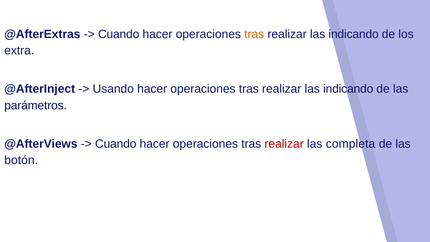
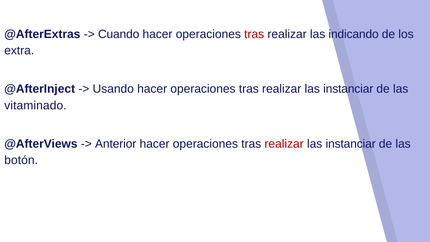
tras colour: orange -> red (254, 34)
indicando: indicando -> instanciar (348, 89)
parámetros: parámetros -> vitaminado (35, 105)
Cuando: Cuando -> Anterior (116, 144)
completa: completa -> instanciar (351, 144)
